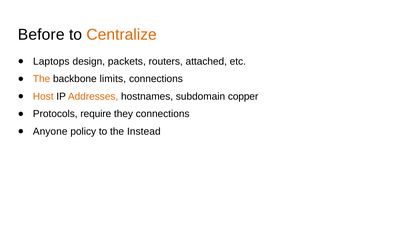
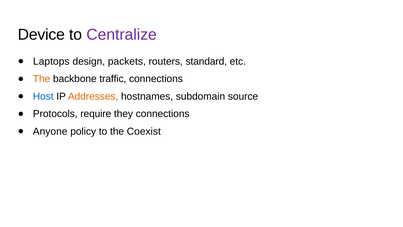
Before: Before -> Device (41, 35)
Centralize colour: orange -> purple (122, 35)
attached: attached -> standard (206, 61)
limits: limits -> traffic (113, 79)
Host colour: orange -> blue (43, 96)
copper: copper -> source (243, 96)
Instead: Instead -> Coexist (144, 131)
